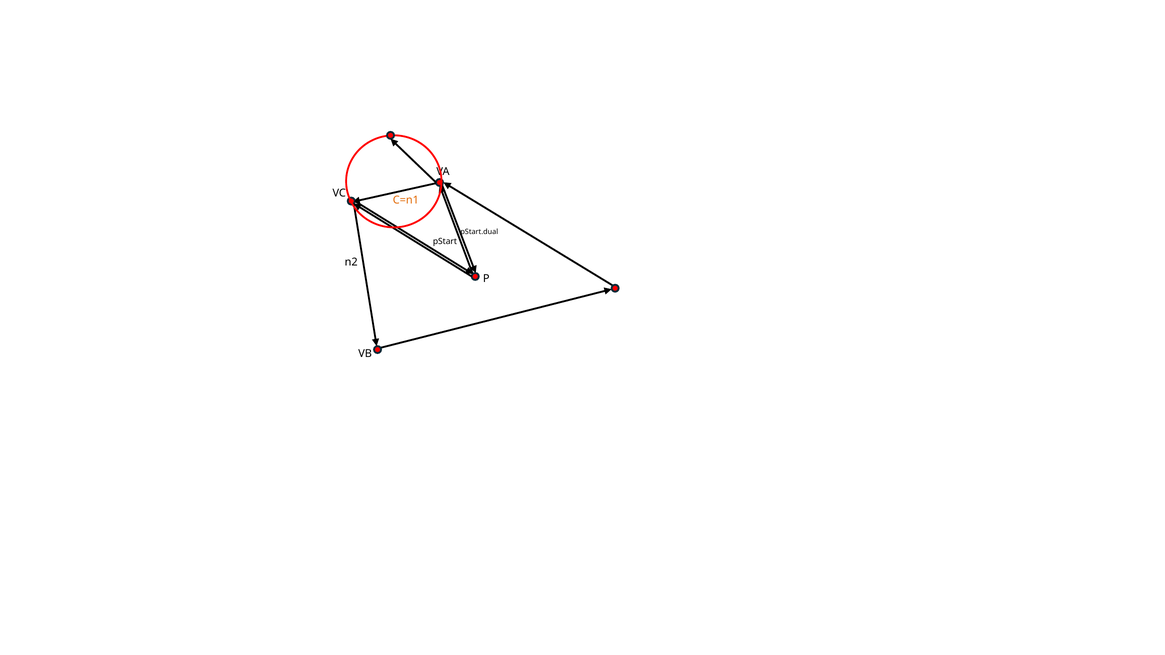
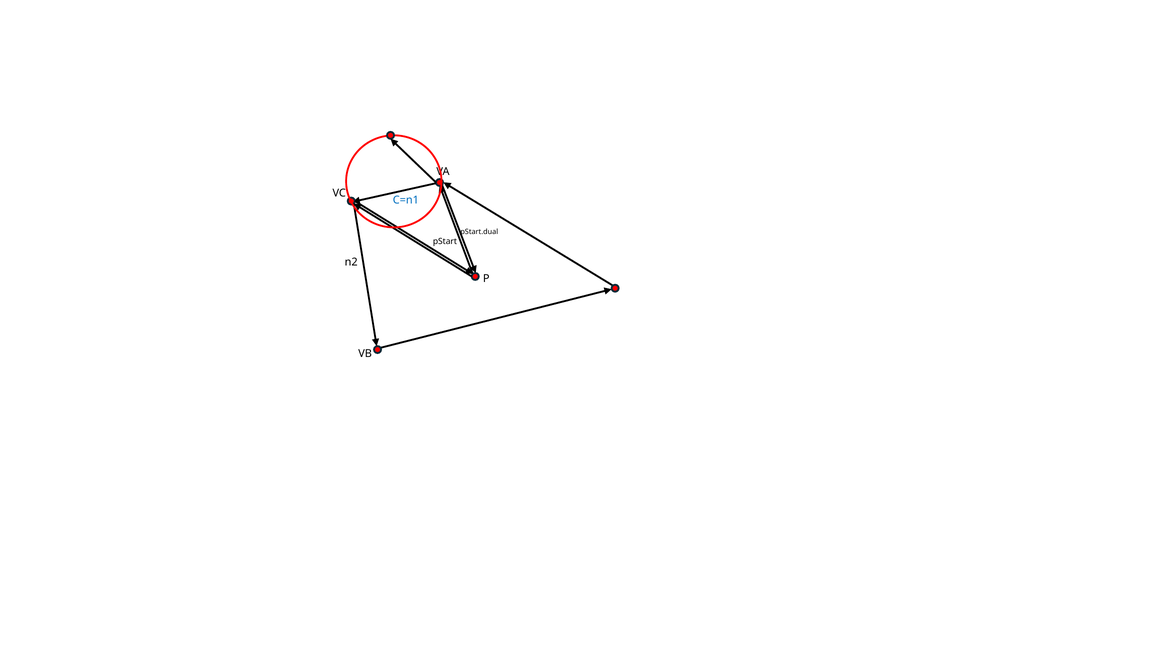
C=n1 colour: orange -> blue (406, 200)
